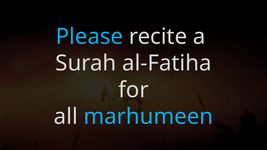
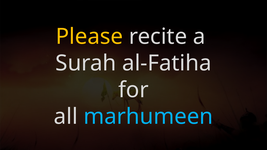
Please colour: light blue -> yellow (89, 37)
